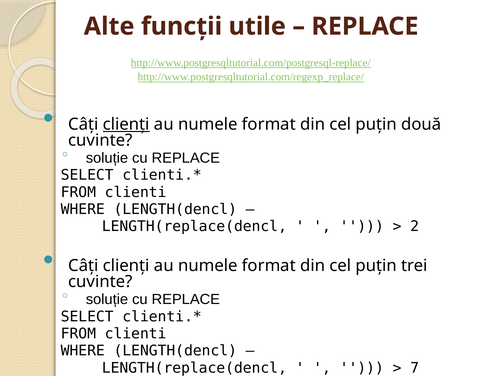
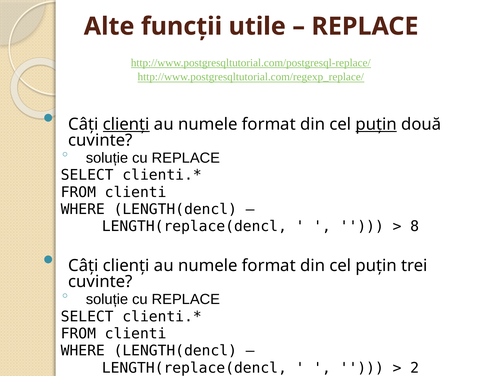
puțin underline: none -> present (376, 124)
2: 2 -> 8 (415, 227)
7: 7 -> 2 (415, 368)
